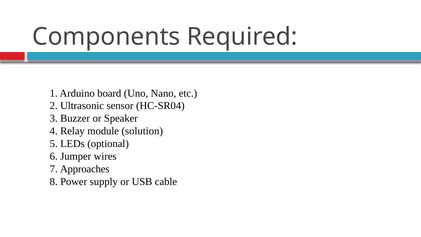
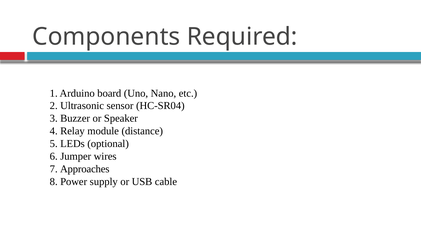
solution: solution -> distance (142, 131)
